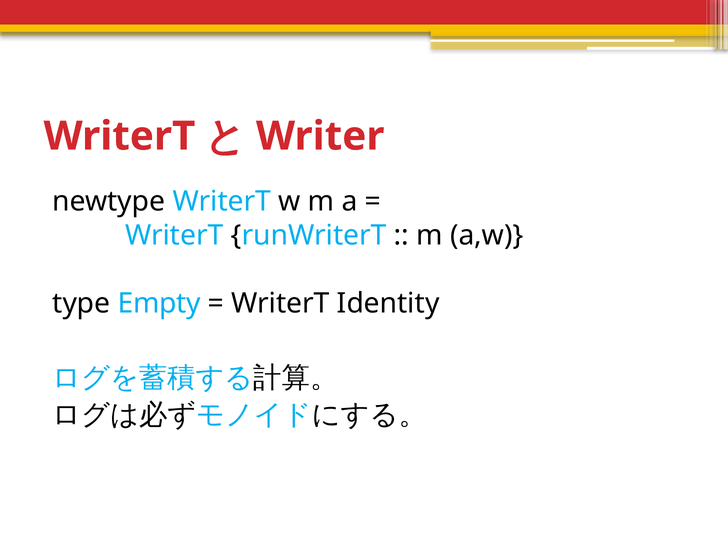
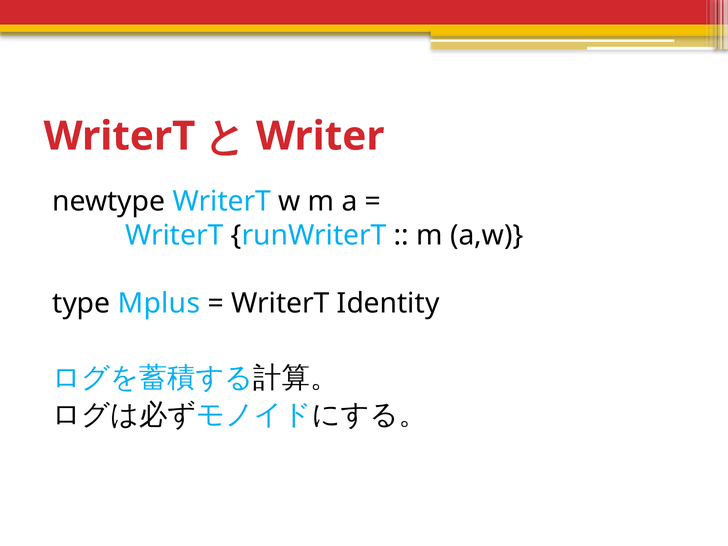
Empty: Empty -> Mplus (159, 304)
